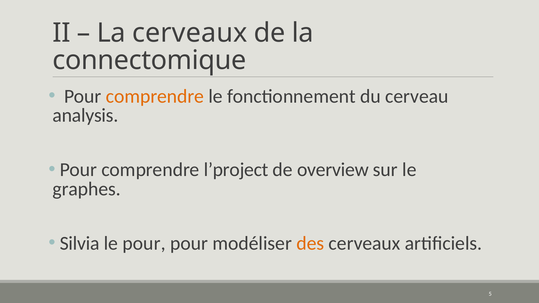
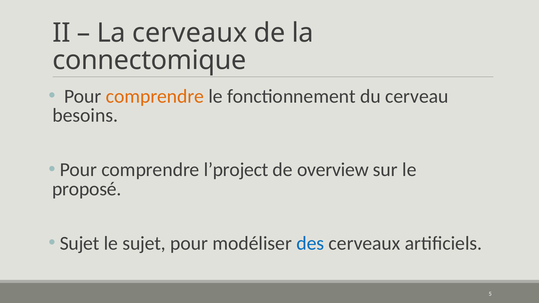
analysis: analysis -> besoins (85, 115)
graphes: graphes -> proposé (87, 189)
Silvia: Silvia -> Sujet (80, 243)
le pour: pour -> sujet (144, 243)
des colour: orange -> blue (310, 243)
